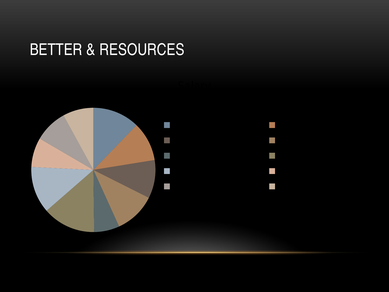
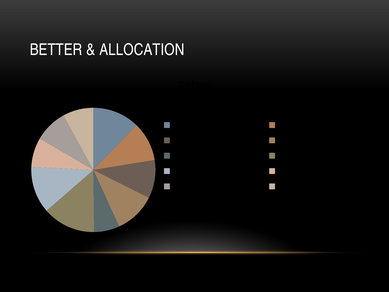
RESOURCES: RESOURCES -> ALLOCATION (142, 50)
